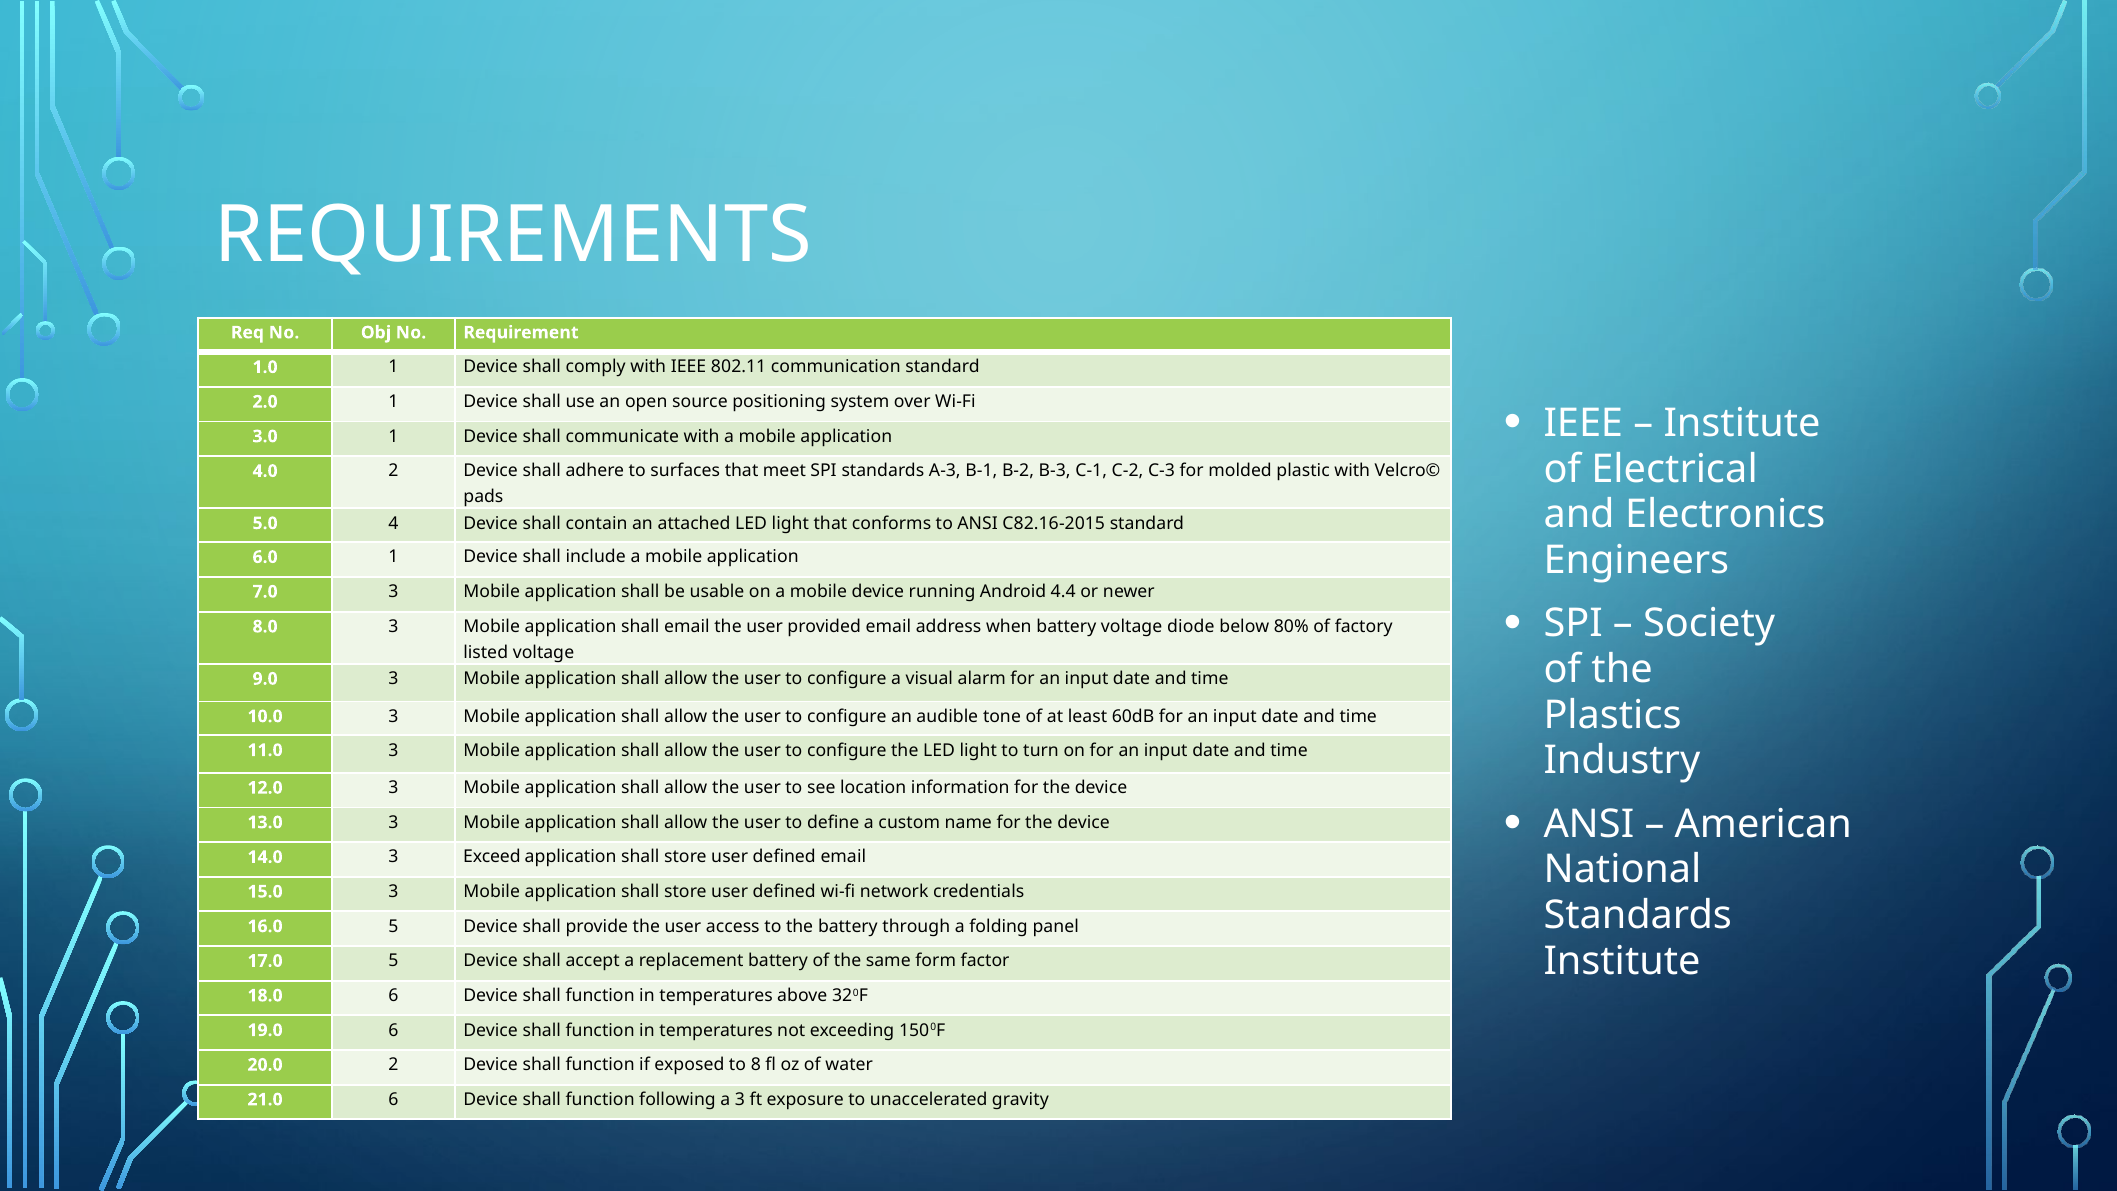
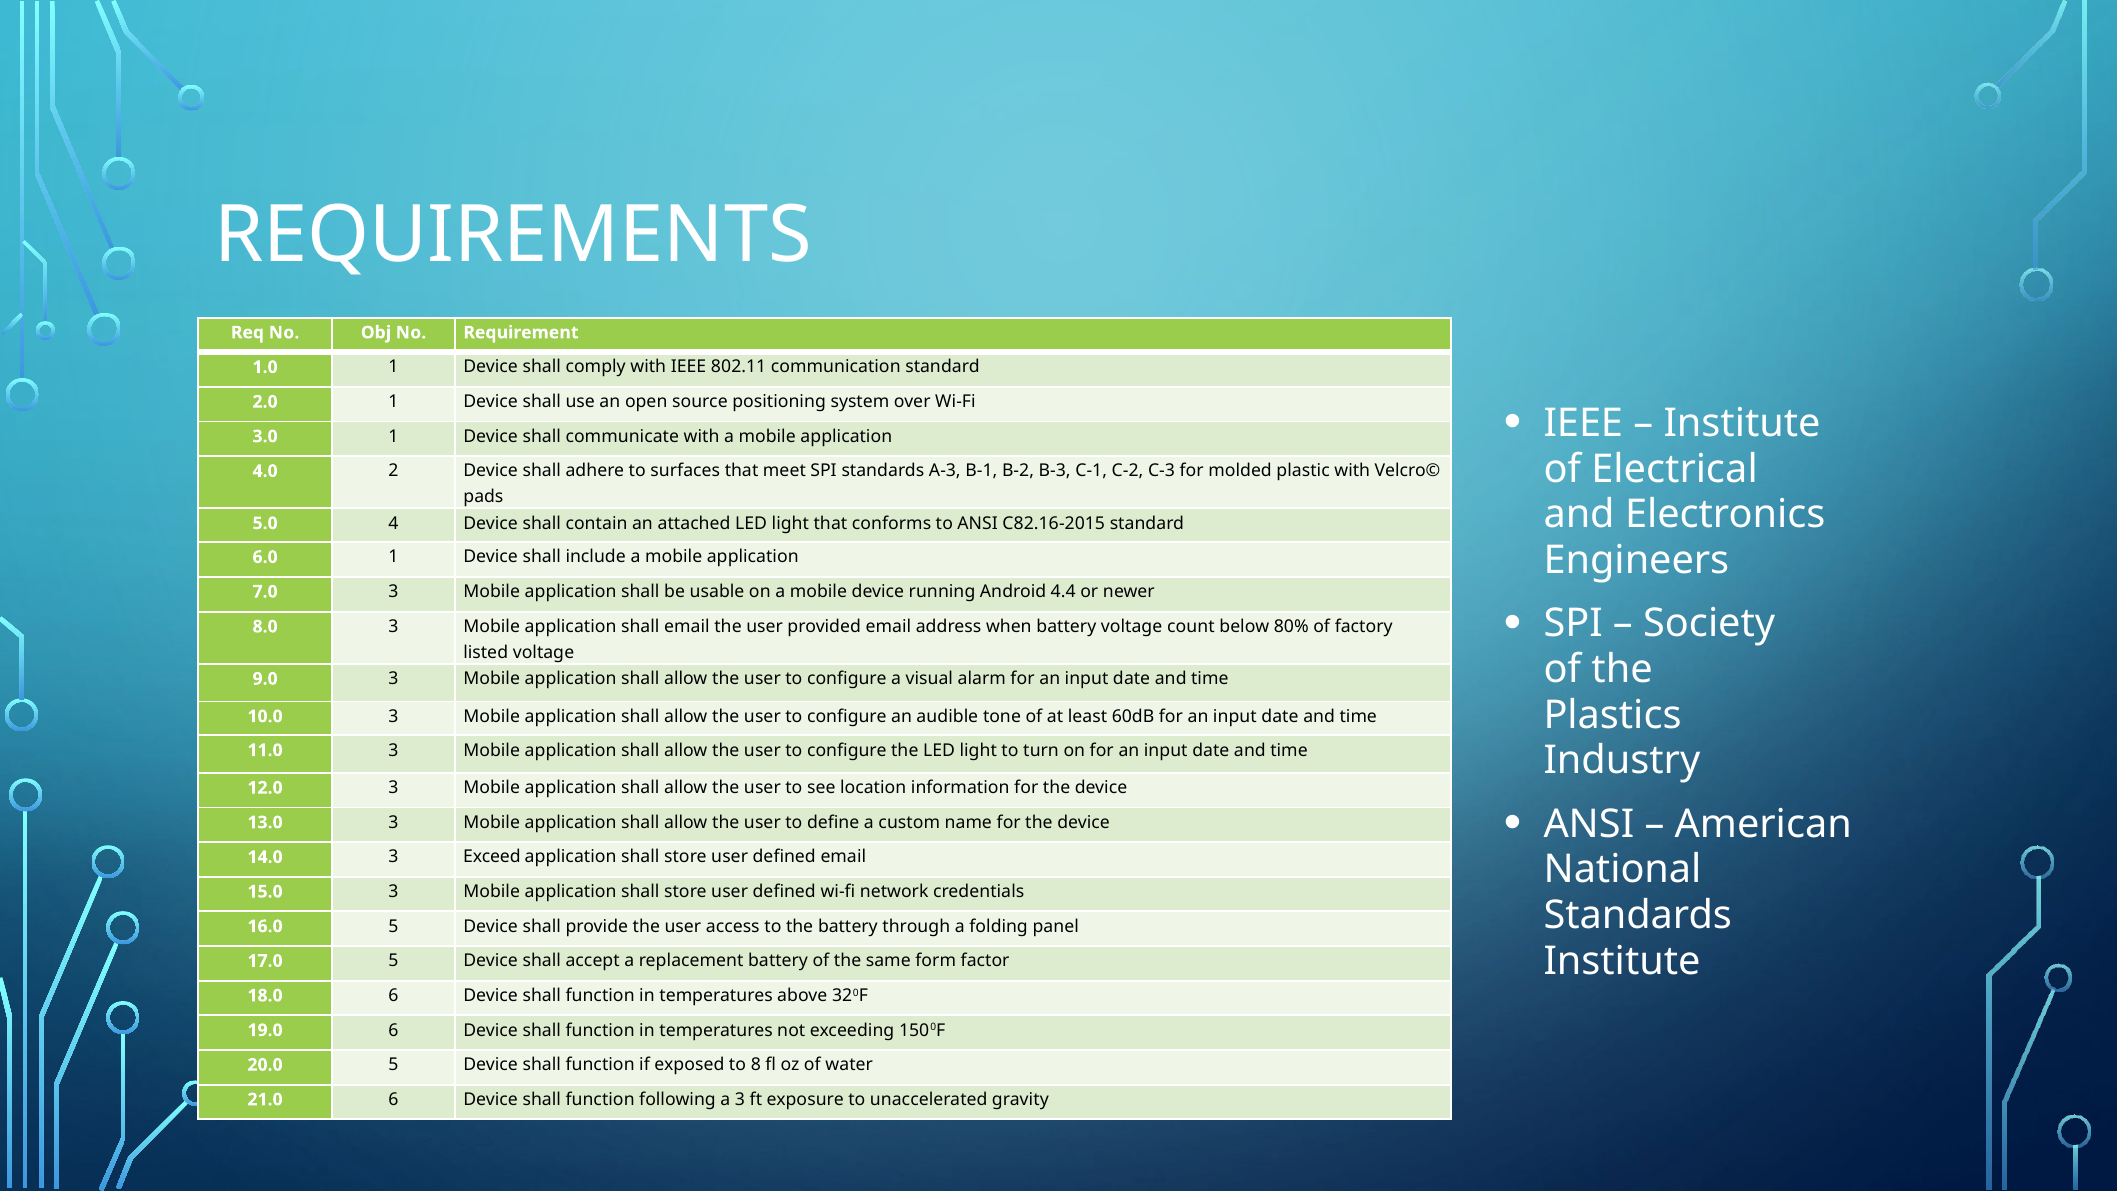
diode: diode -> count (1191, 627)
20.0 2: 2 -> 5 (394, 1065)
